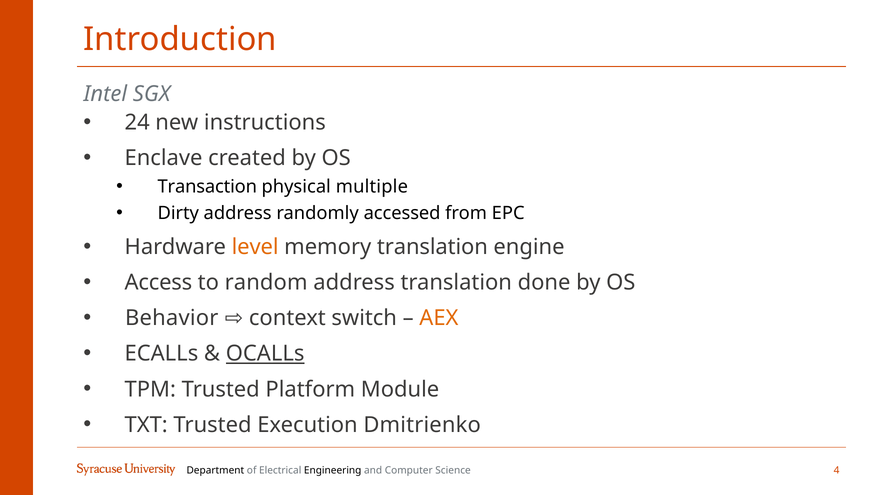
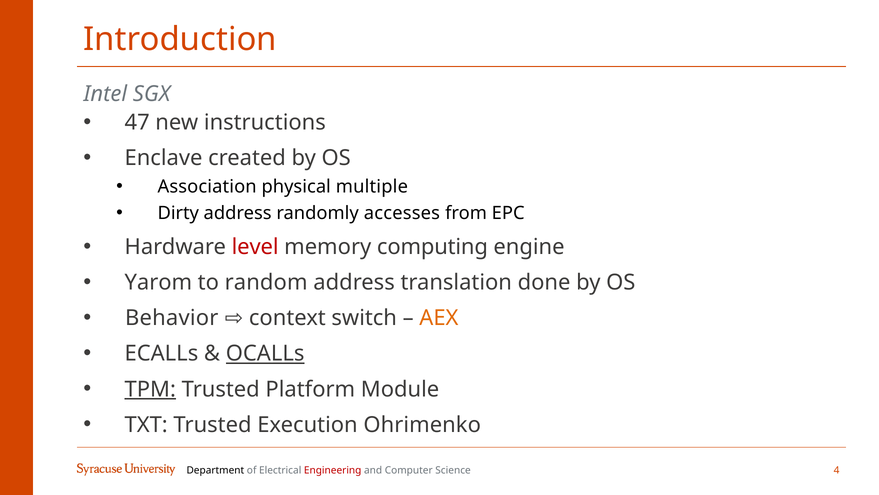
24: 24 -> 47 (137, 123)
Transaction: Transaction -> Association (207, 187)
accessed: accessed -> accesses (402, 213)
level colour: orange -> red (255, 247)
memory translation: translation -> computing (432, 247)
Access: Access -> Yarom (158, 282)
TPM underline: none -> present (150, 389)
Dmitrienko: Dmitrienko -> Ohrimenko (422, 424)
Engineering colour: black -> red (333, 470)
